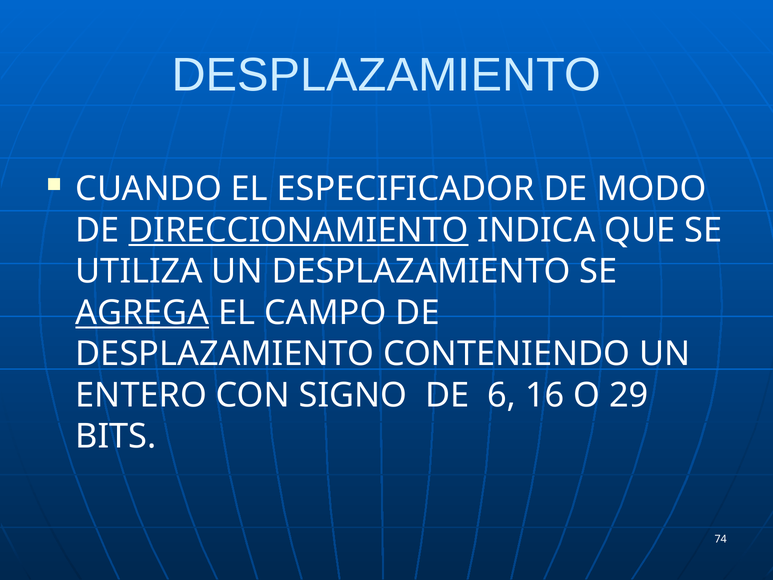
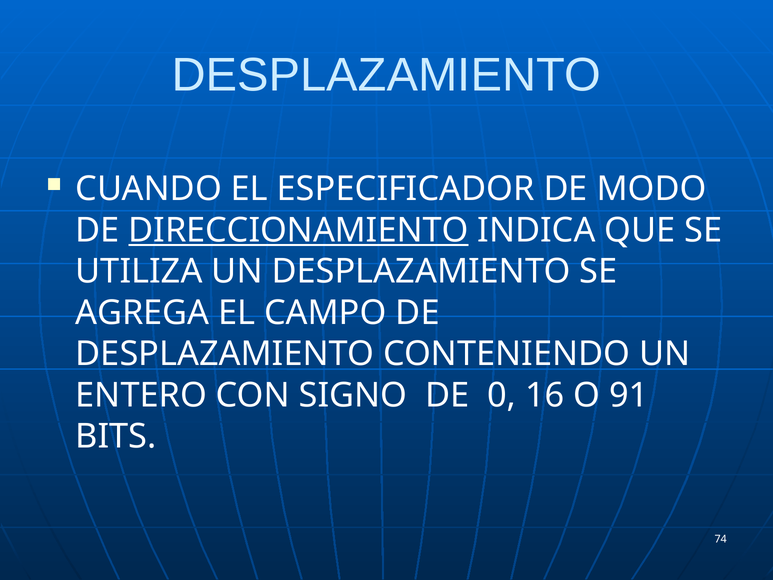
AGREGA underline: present -> none (142, 313)
6: 6 -> 0 (502, 395)
29: 29 -> 91 (629, 395)
